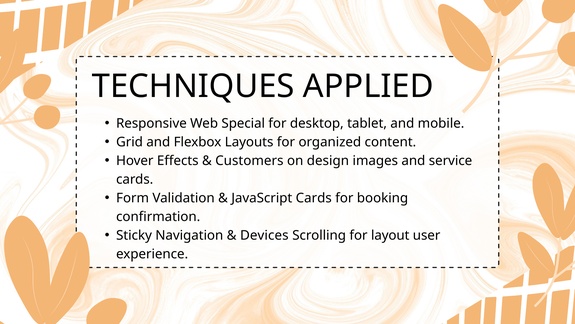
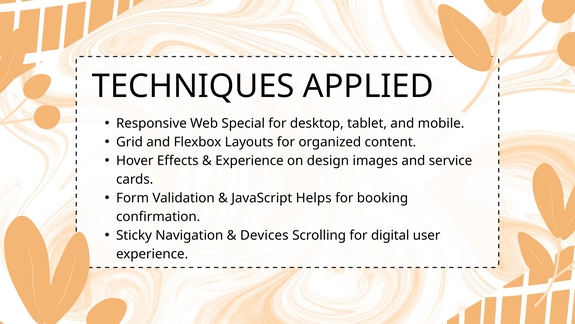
Customers: Customers -> Experience (249, 161)
JavaScript Cards: Cards -> Helps (314, 198)
layout: layout -> digital (390, 235)
